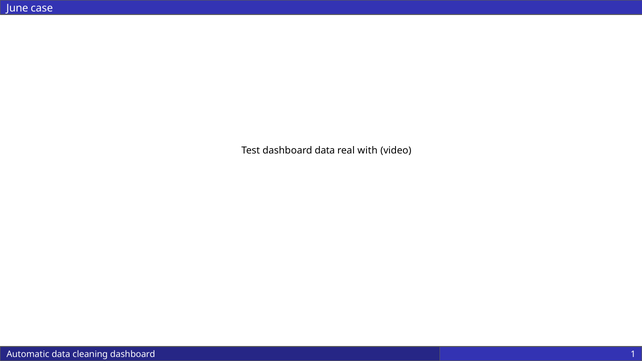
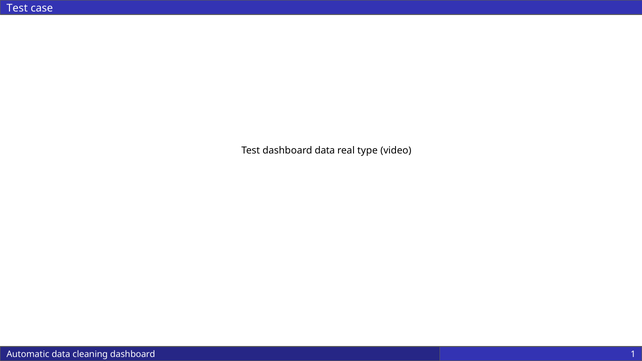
June: June -> Test (17, 8)
with: with -> type (368, 151)
